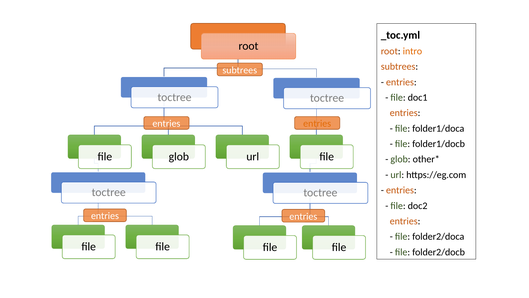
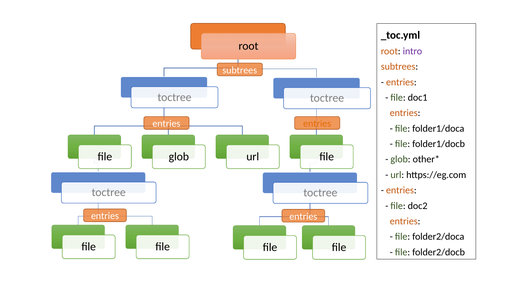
intro colour: orange -> purple (412, 51)
